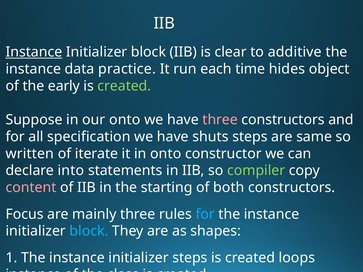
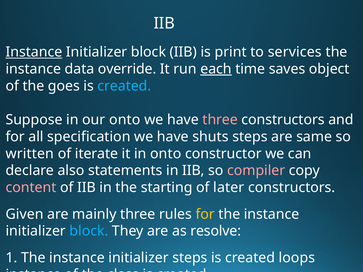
clear: clear -> print (231, 52)
additive: additive -> services (295, 52)
practice: practice -> override (127, 69)
each underline: none -> present (216, 69)
hides: hides -> saves (287, 69)
early: early -> goes (64, 86)
created colour: light green -> light blue (124, 86)
into: into -> also (71, 171)
compiler colour: light green -> pink (256, 171)
both: both -> later (229, 188)
Focus: Focus -> Given (25, 214)
for colour: light blue -> yellow (205, 214)
shapes: shapes -> resolve (216, 231)
